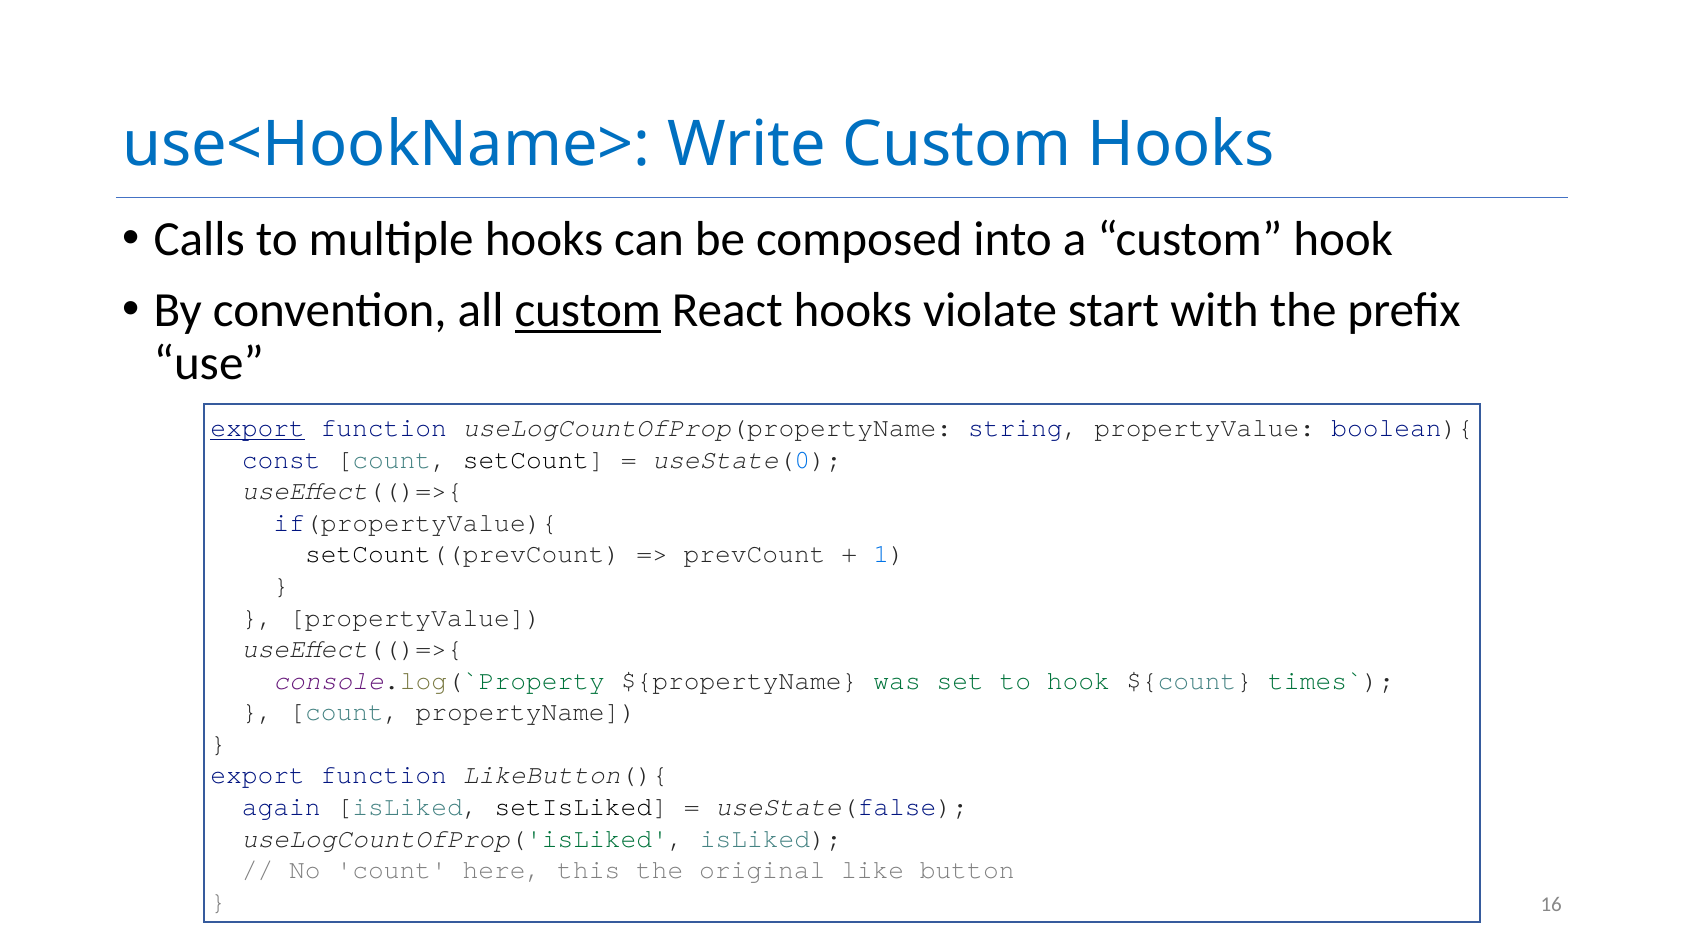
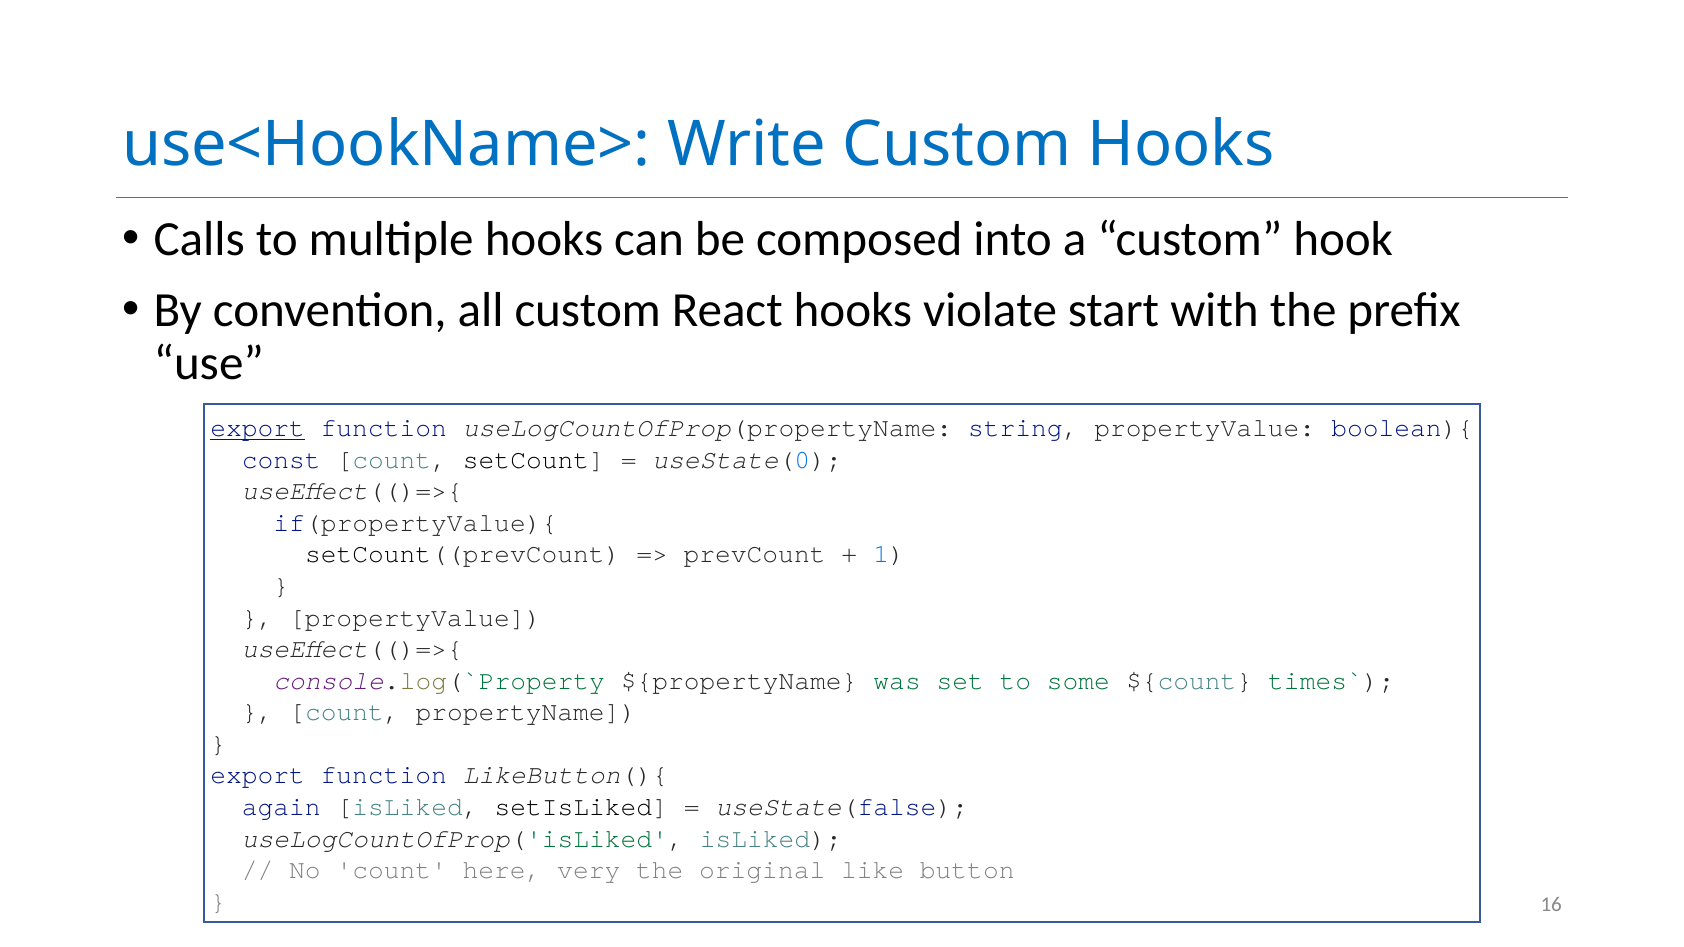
custom underline: present -> none (588, 310)
to hook: hook -> some (1078, 681)
this: this -> very (589, 870)
